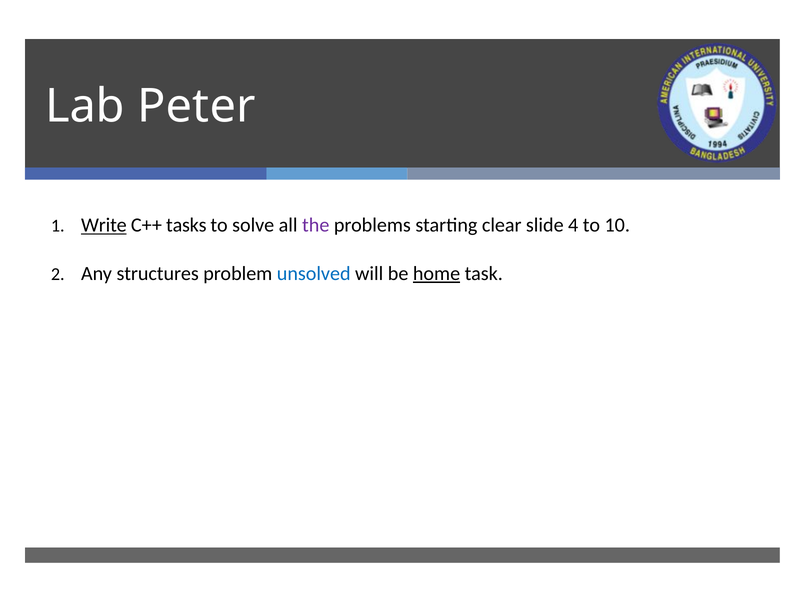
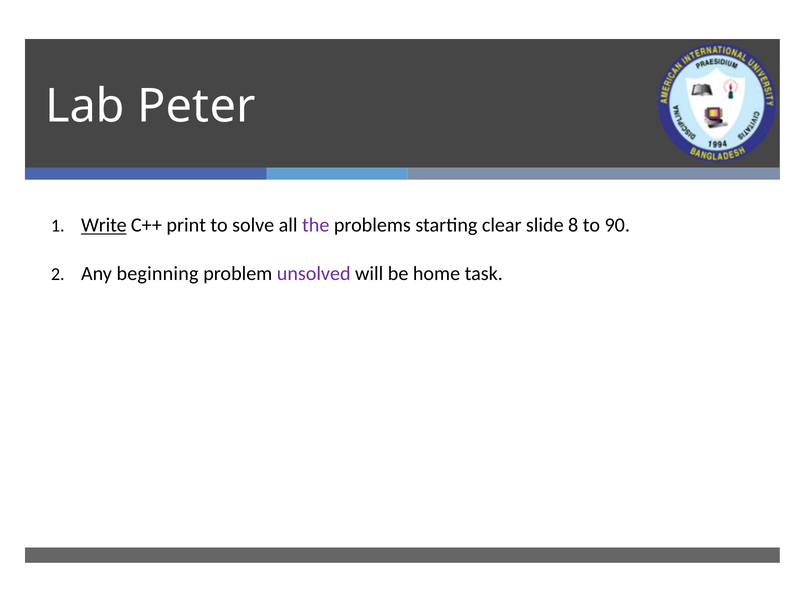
tasks: tasks -> print (186, 226)
4: 4 -> 8 (573, 226)
10: 10 -> 90 (617, 226)
structures: structures -> beginning (157, 274)
unsolved colour: blue -> purple (314, 274)
home underline: present -> none (437, 274)
